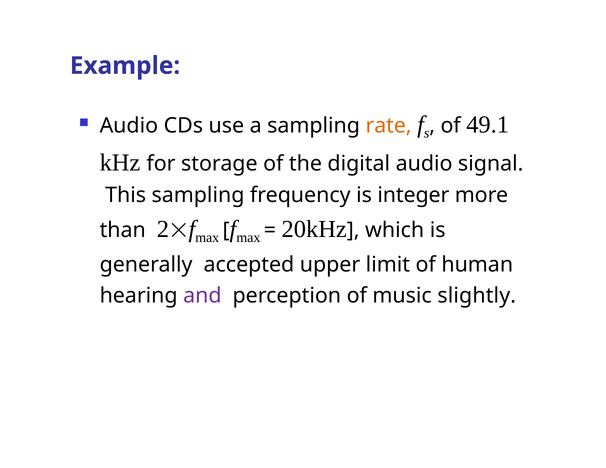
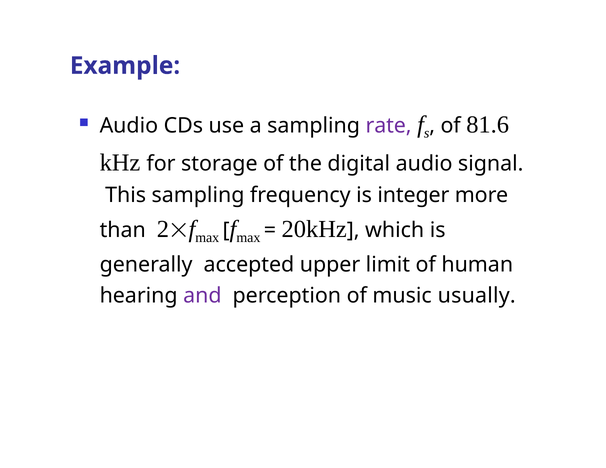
rate colour: orange -> purple (389, 126)
49.1: 49.1 -> 81.6 (488, 125)
slightly: slightly -> usually (477, 296)
